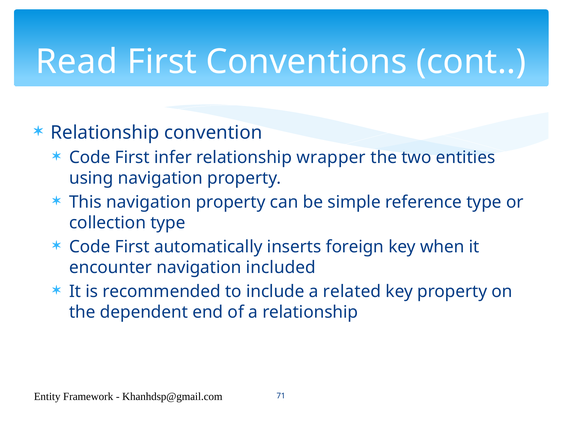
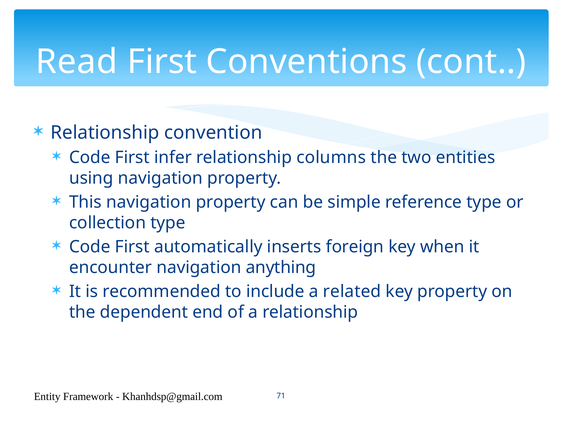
wrapper: wrapper -> columns (331, 157)
included: included -> anything (281, 267)
